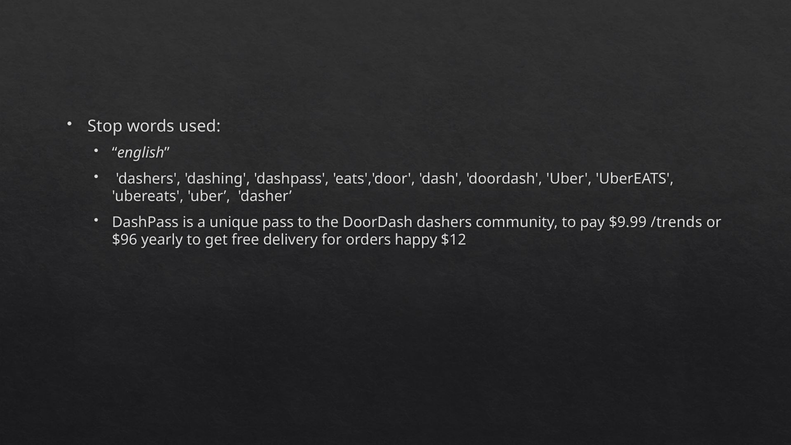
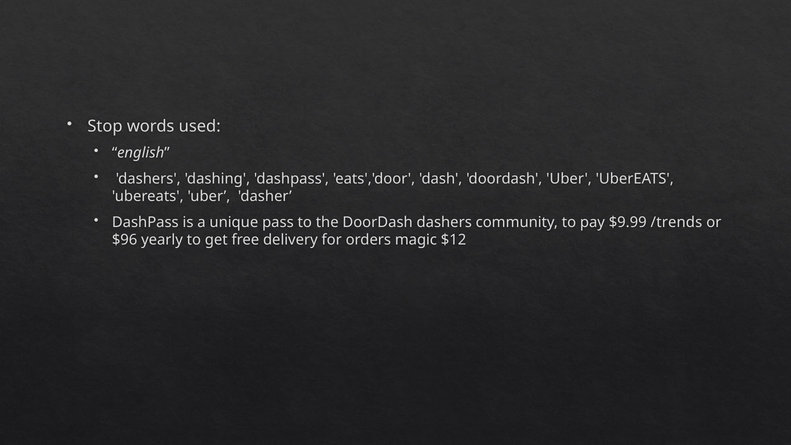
happy: happy -> magic (416, 240)
